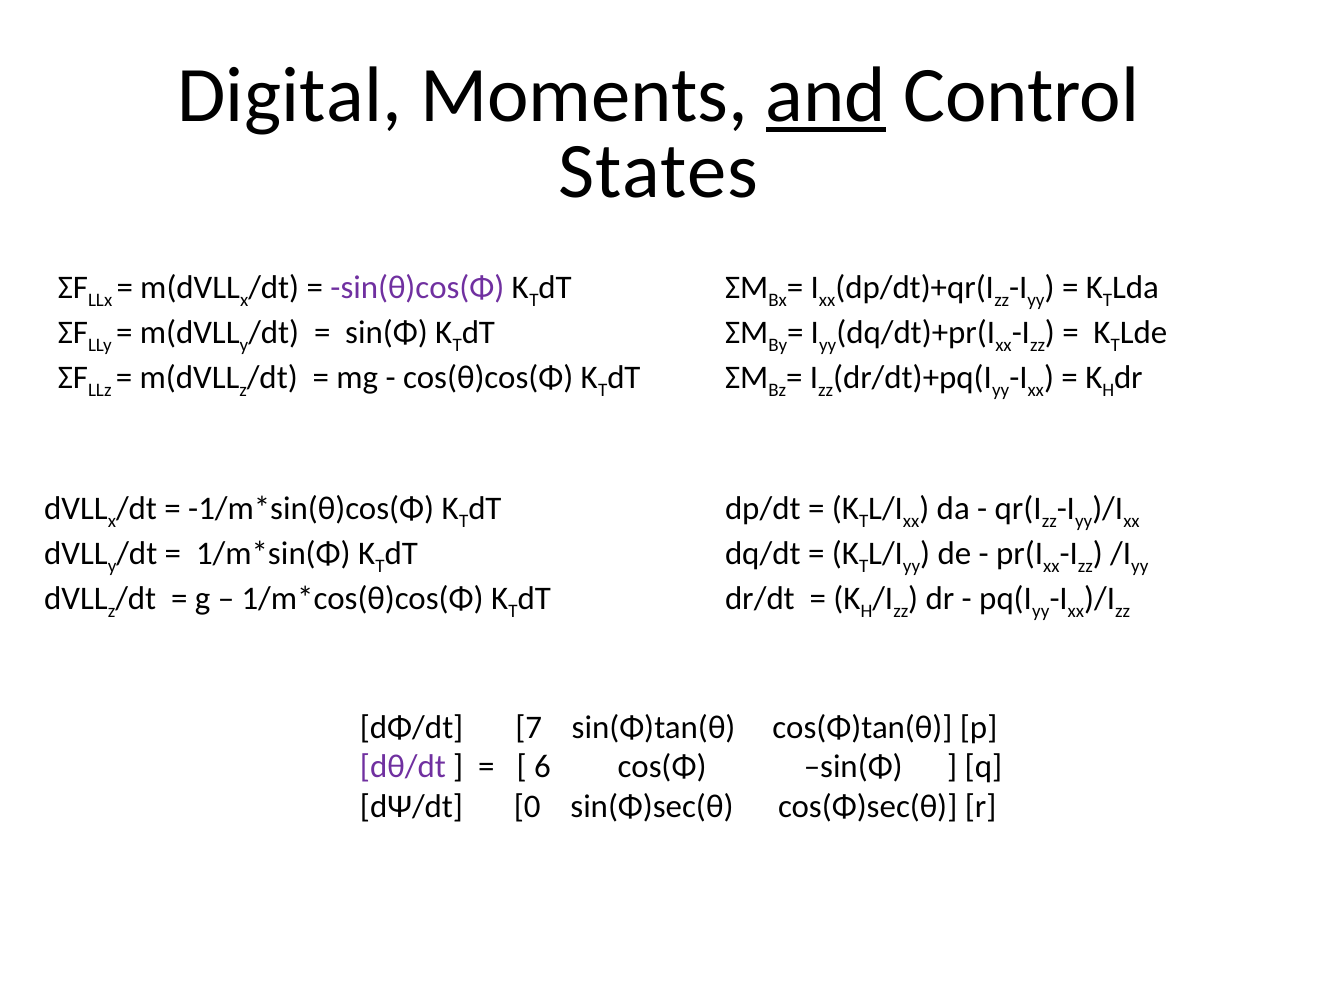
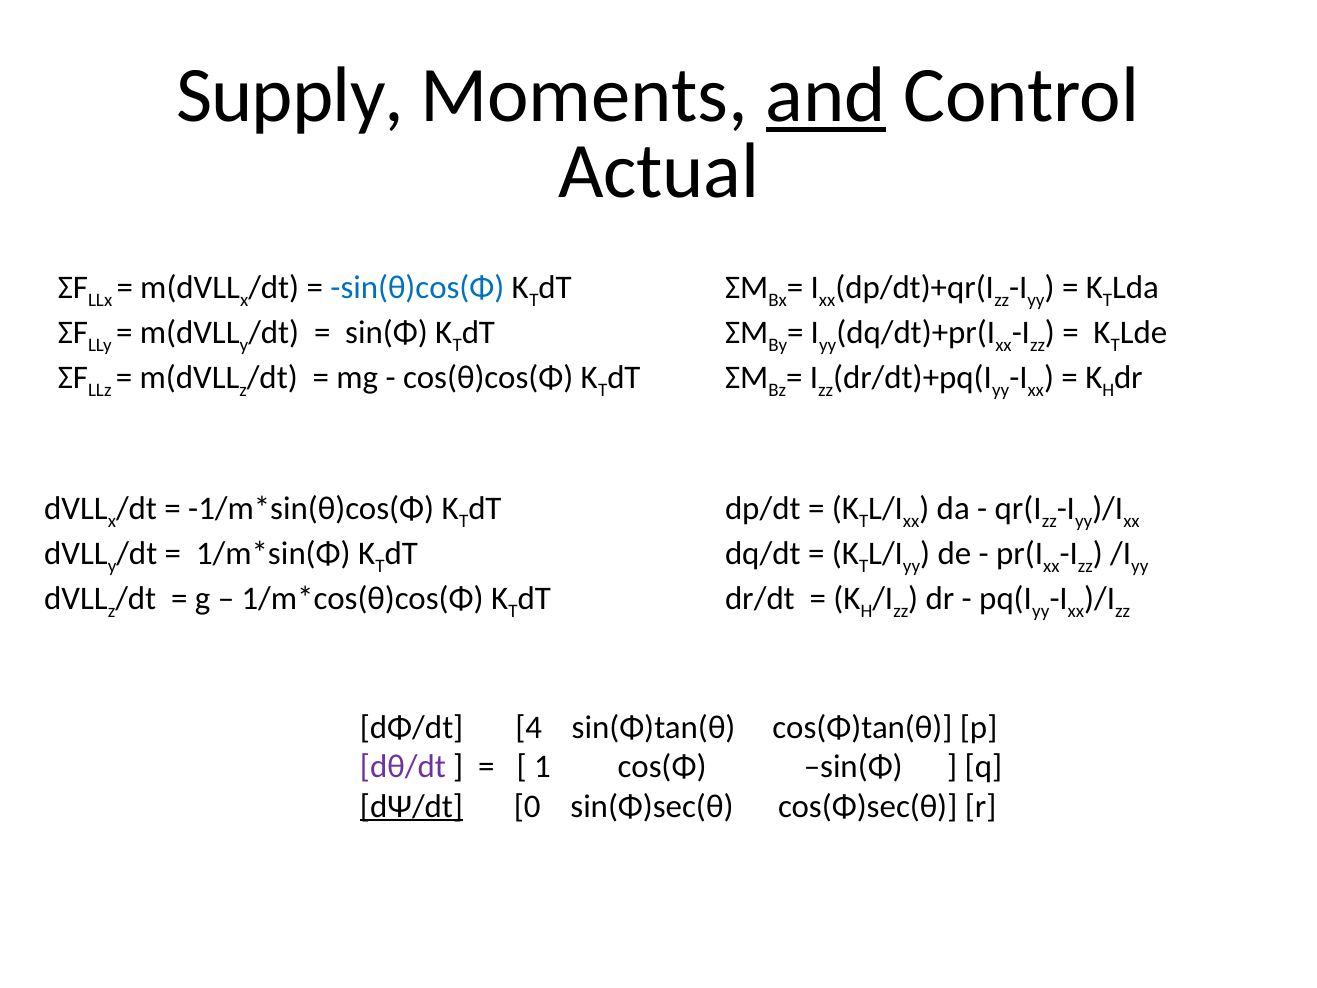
Digital: Digital -> Supply (290, 96)
States: States -> Actual (659, 171)
sin(θ)cos(Φ colour: purple -> blue (417, 287)
7: 7 -> 4 (529, 727)
6: 6 -> 1 (543, 767)
dΨ/dt underline: none -> present (412, 806)
